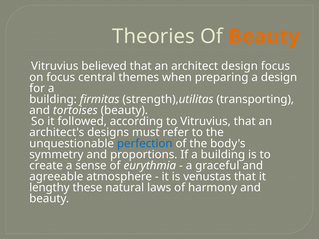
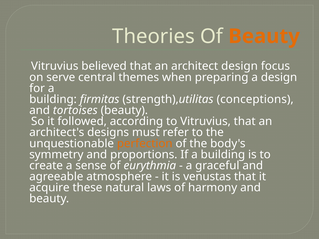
on focus: focus -> serve (61, 77)
transporting: transporting -> conceptions (255, 99)
perfection colour: blue -> orange (145, 144)
lengthy: lengthy -> acquire (49, 188)
